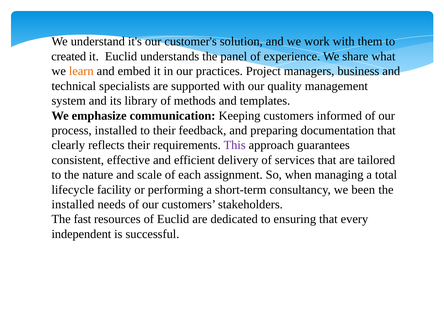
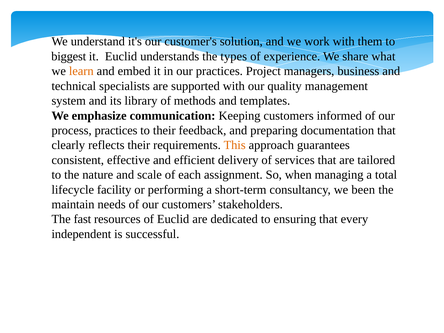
created: created -> biggest (69, 56)
panel: panel -> types (234, 56)
process installed: installed -> practices (116, 130)
This colour: purple -> orange (235, 145)
installed: installed -> maintain (73, 204)
